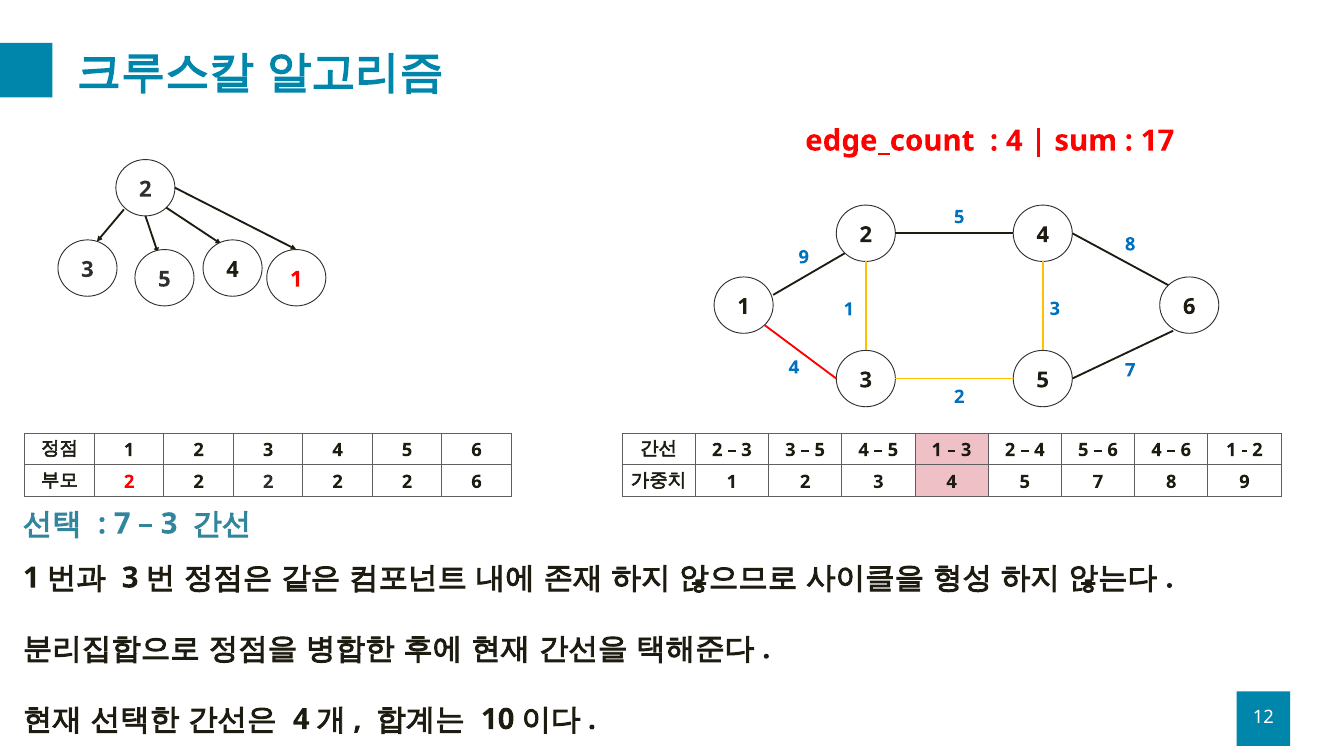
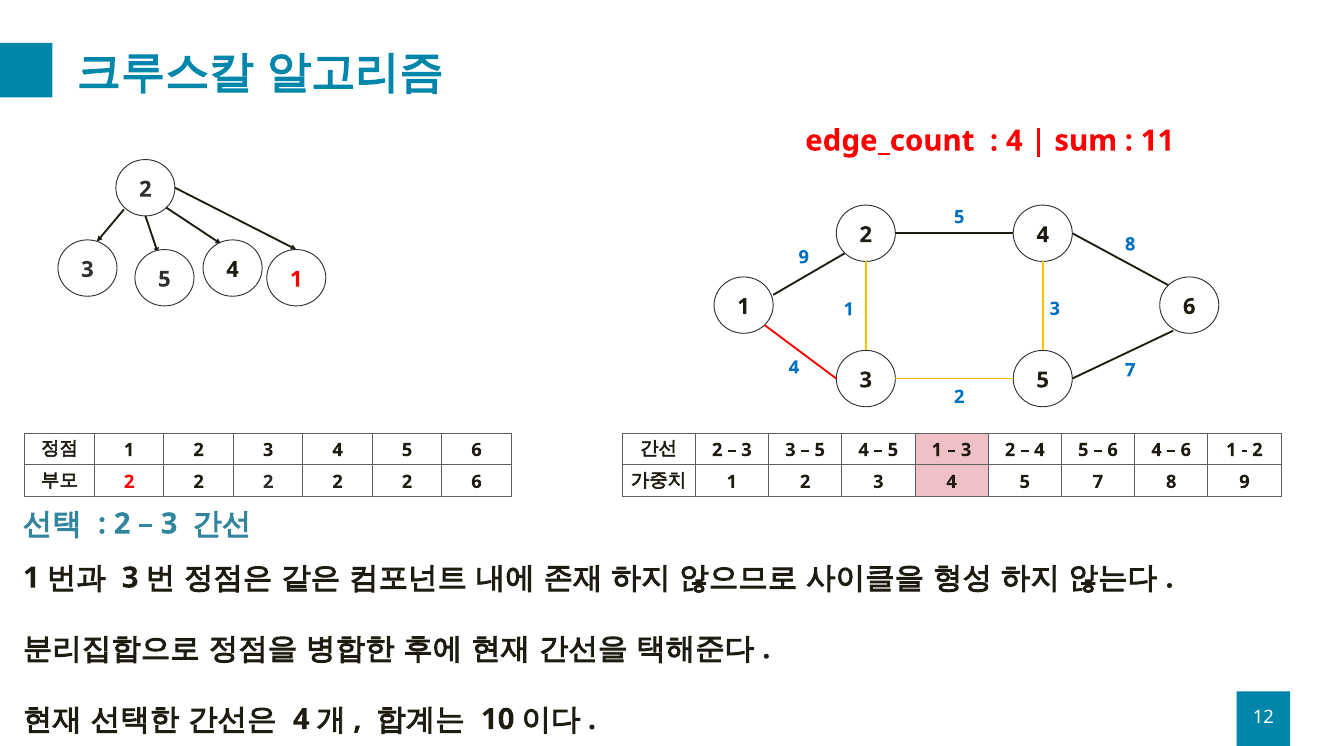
17: 17 -> 11 (1158, 141)
7: 7 -> 2 (122, 524)
